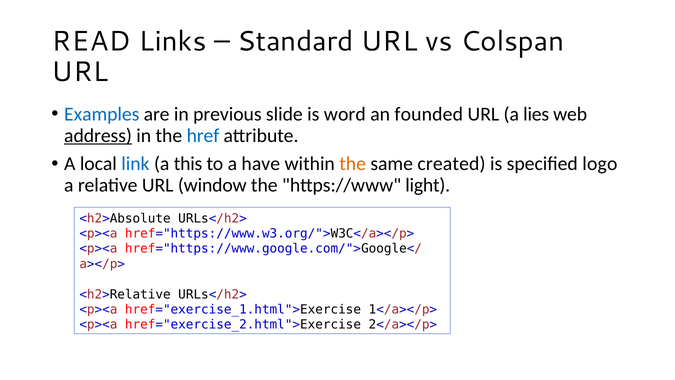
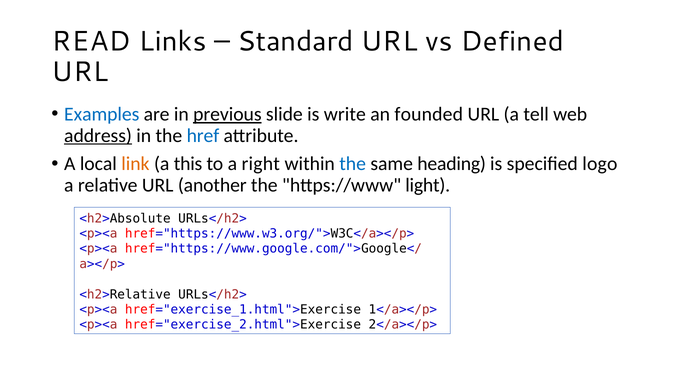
Colspan: Colspan -> Defined (512, 42)
previous underline: none -> present (227, 114)
word: word -> write (345, 114)
lies: lies -> tell (536, 114)
link colour: blue -> orange (135, 164)
have: have -> right (261, 164)
the colour: orange -> blue (353, 164)
created: created -> heading (452, 164)
window: window -> another (212, 185)
